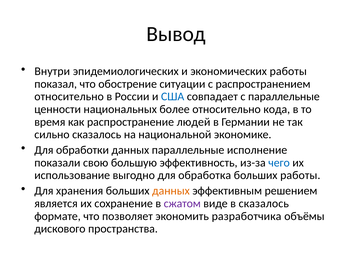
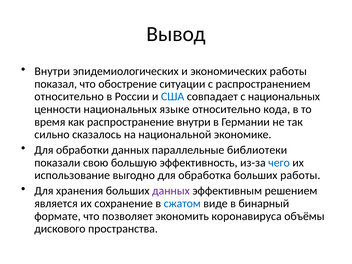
с параллельные: параллельные -> национальных (284, 97)
более: более -> языке (175, 109)
распространение людей: людей -> внутри (194, 122)
исполнение: исполнение -> библиотеки (257, 150)
данных colour: orange -> purple (171, 191)
сжатом colour: purple -> blue (182, 204)
в сказалось: сказалось -> бинарный (264, 204)
разработчика: разработчика -> коронавируса (247, 216)
